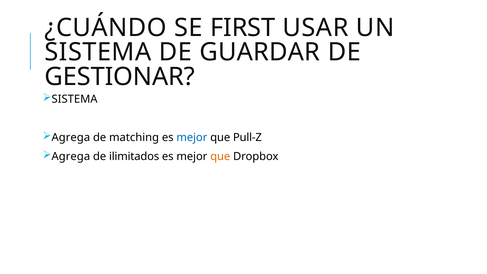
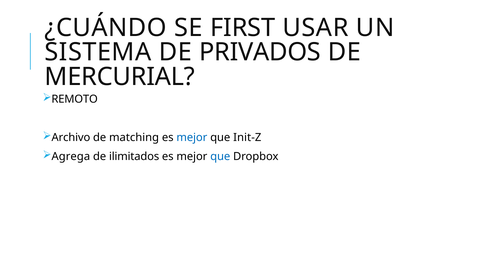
GUARDAR: GUARDAR -> PRIVADOS (260, 52)
GESTIONAR: GESTIONAR -> MERCURIAL (120, 77)
SISTEMA: SISTEMA -> REMOTO (75, 99)
Agrega: Agrega -> Archivo (71, 137)
Pull-Z: Pull-Z -> Init-Z (247, 137)
que colour: orange -> blue (220, 157)
